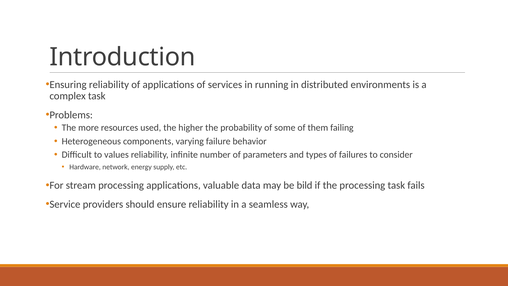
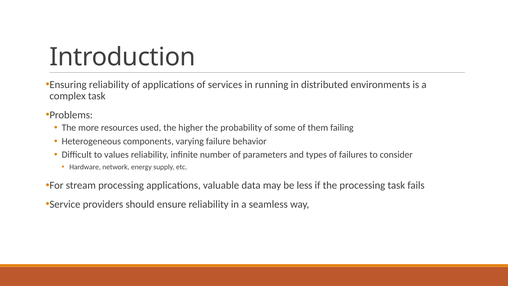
bild: bild -> less (305, 185)
